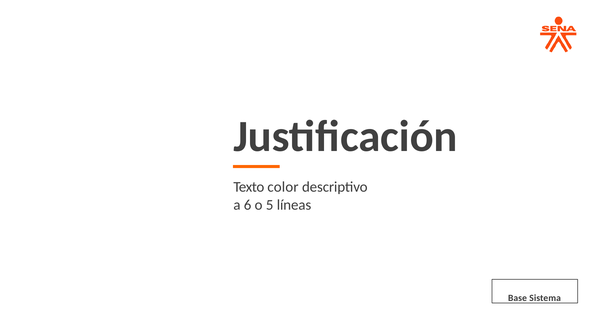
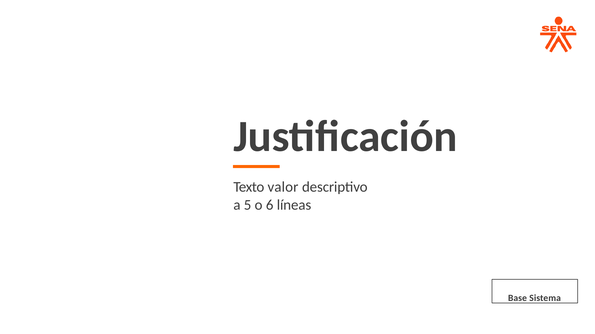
color: color -> valor (283, 187)
6: 6 -> 5 (248, 205)
5: 5 -> 6 (270, 205)
